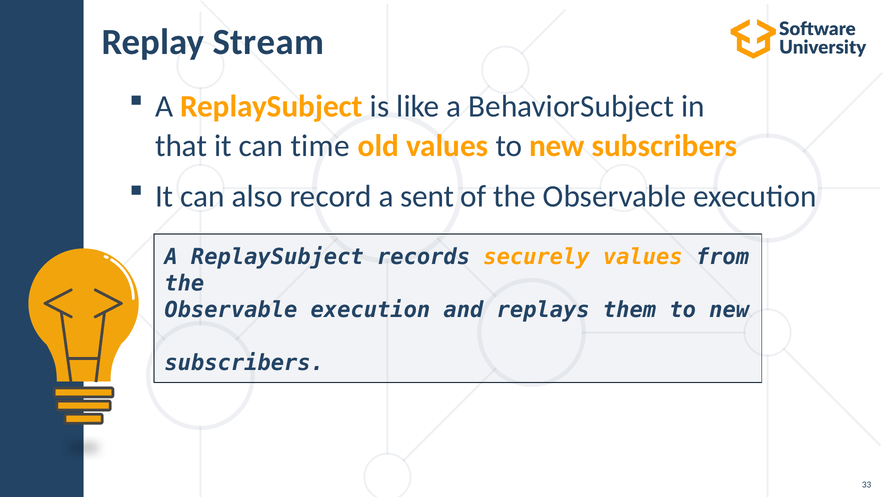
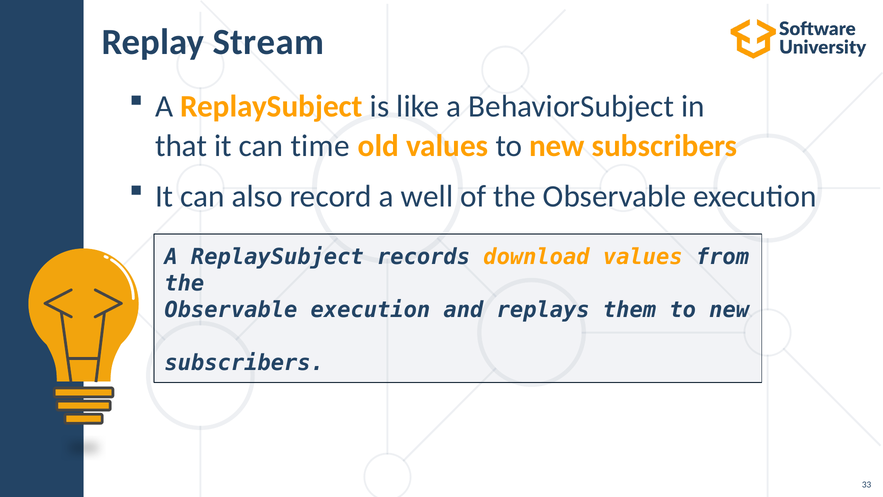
sent: sent -> well (427, 196)
securely: securely -> download (536, 257)
